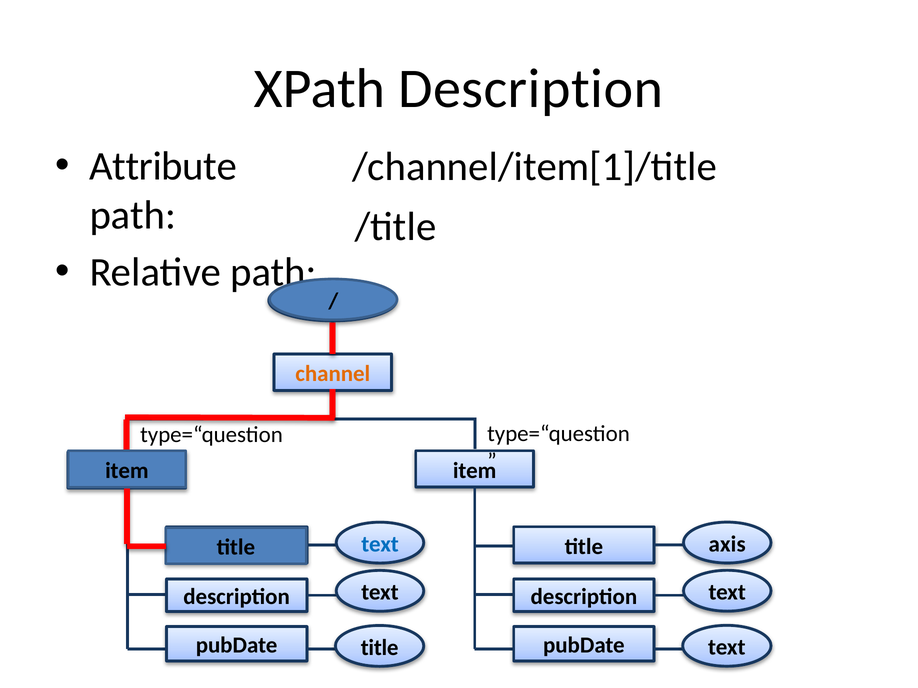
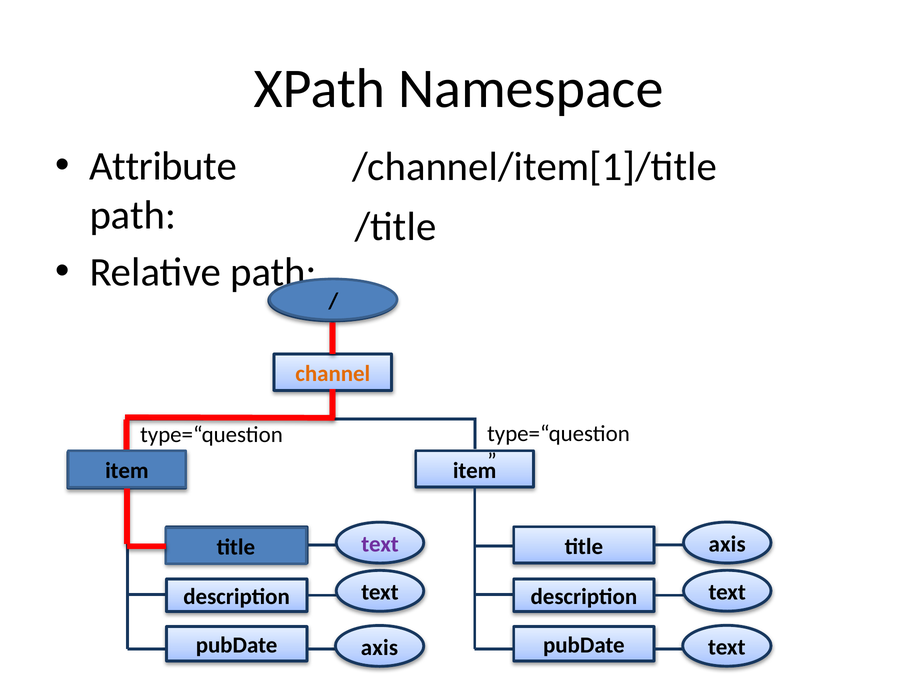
XPath Description: Description -> Namespace (531, 89)
text colour: blue -> purple (380, 545)
title: title -> axis (379, 648)
